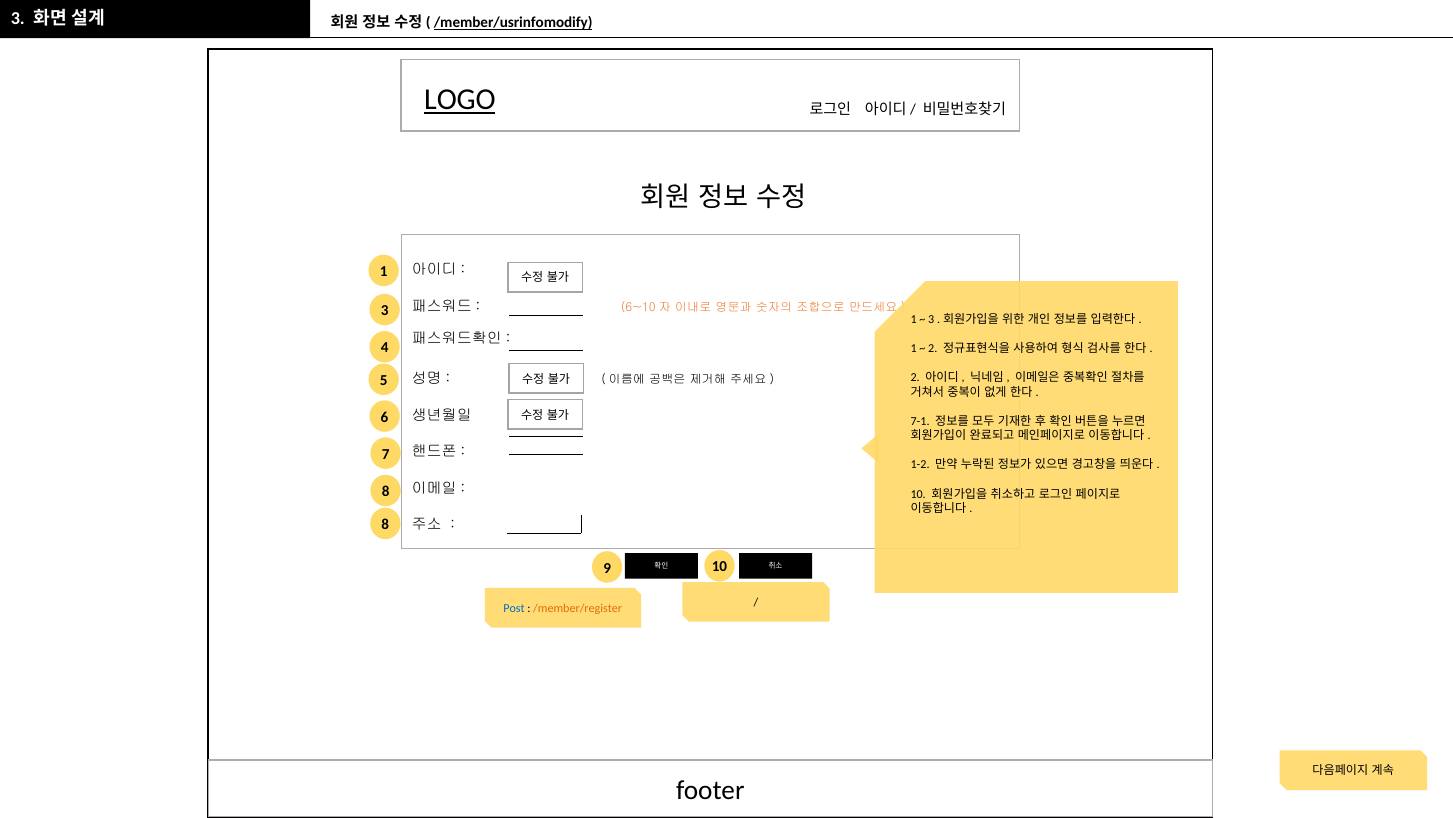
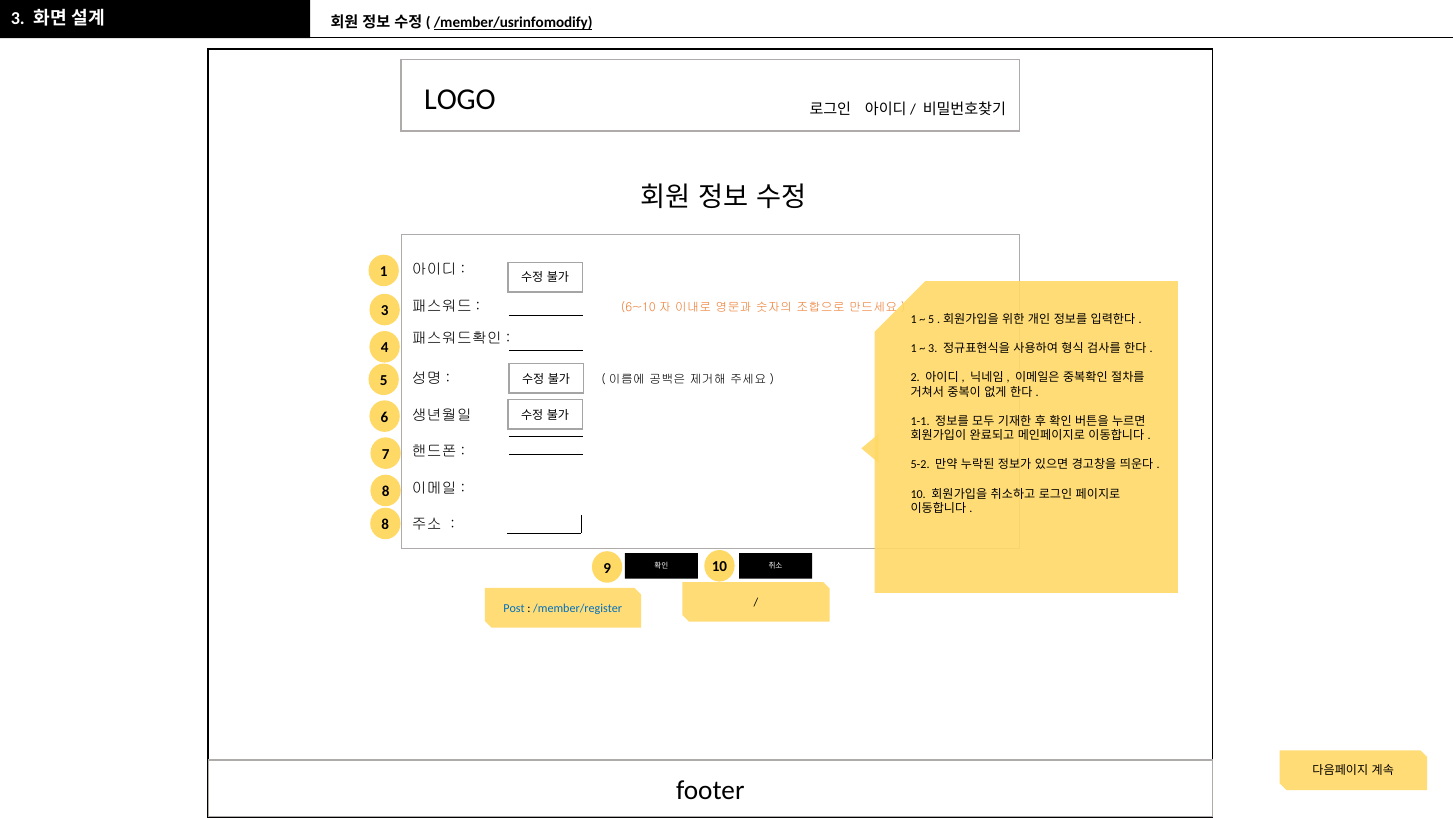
LOGO underline: present -> none (460, 100)
3: 3 -> 5 (931, 320)
2: 2 -> 3 (933, 349)
7-1: 7-1 -> 1-1 (920, 421)
1-2: 1-2 -> 5-2 (920, 465)
/member/register colour: orange -> blue (578, 608)
